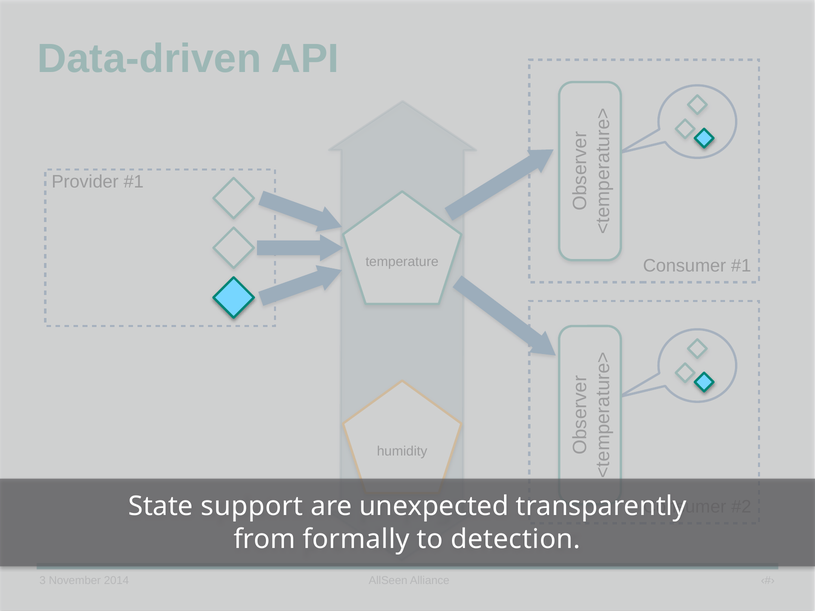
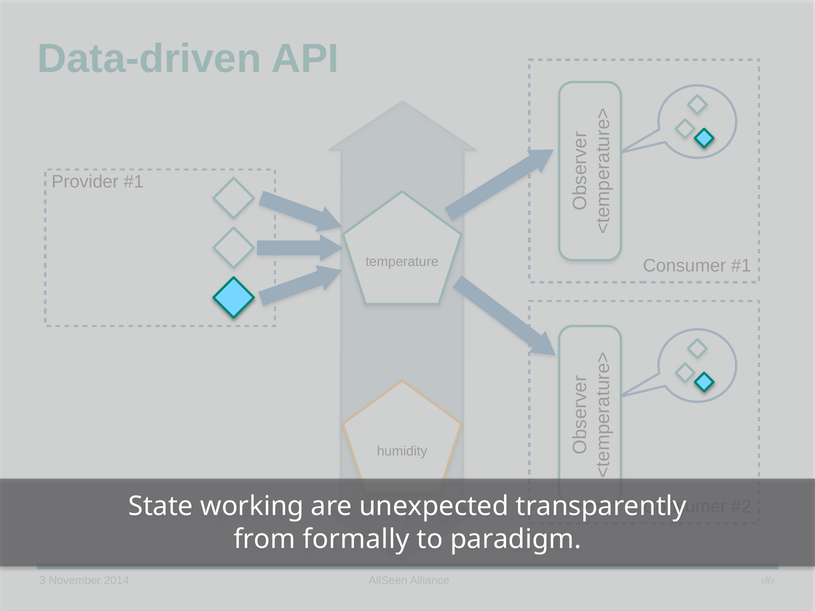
support: support -> working (252, 507)
detection: detection -> paradigm (516, 539)
